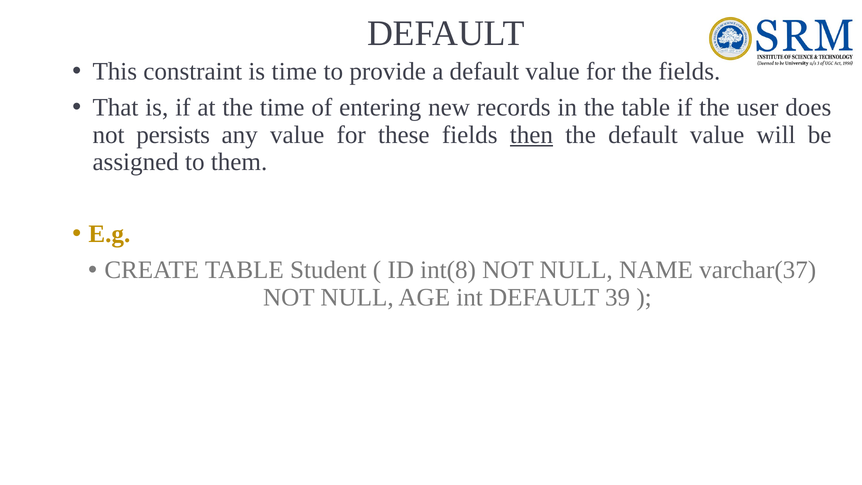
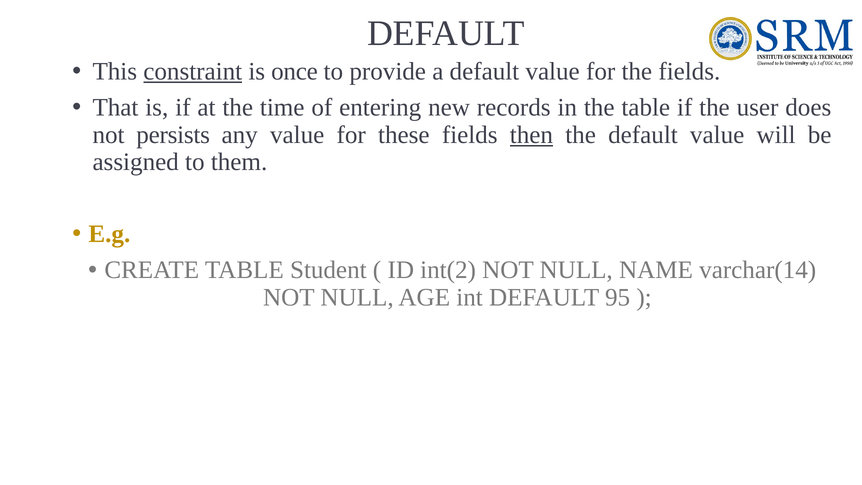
constraint underline: none -> present (193, 72)
is time: time -> once (295, 72)
int(8: int(8 -> int(2 (448, 270)
varchar(37: varchar(37 -> varchar(14 (758, 270)
39: 39 -> 95 (618, 297)
